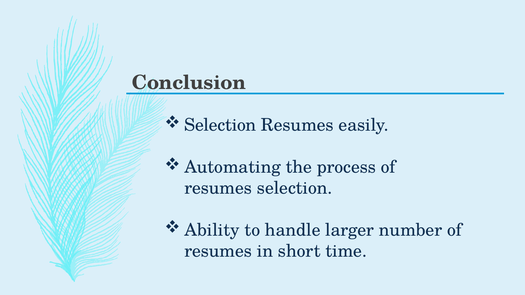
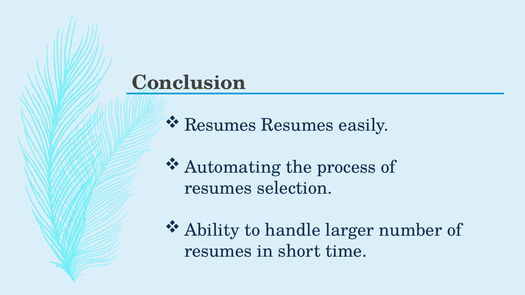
Selection: Selection -> Resumes (220, 125)
